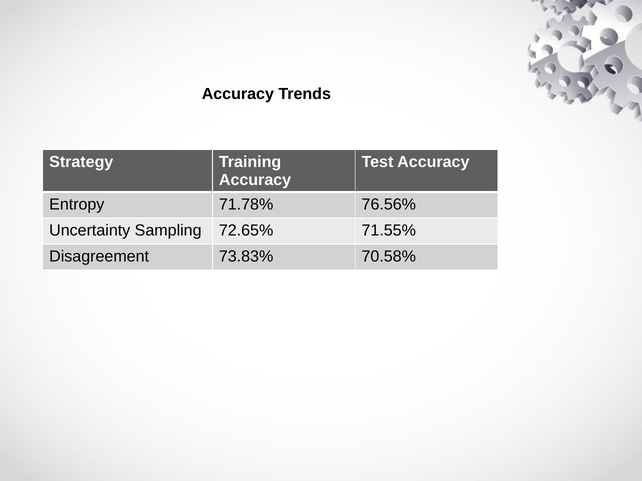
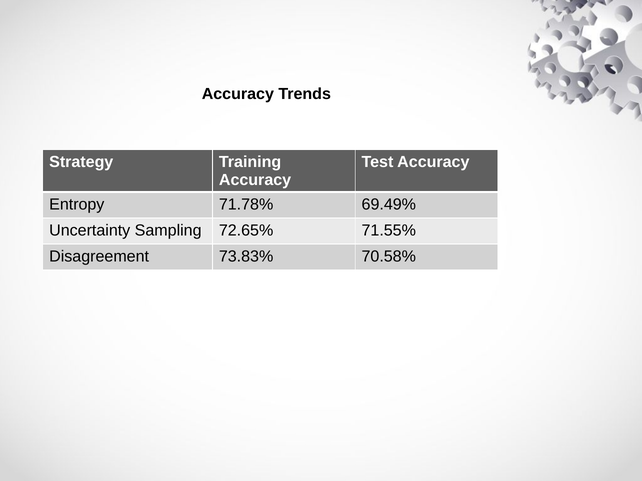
76.56%: 76.56% -> 69.49% (389, 205)
